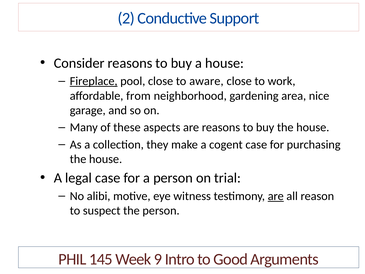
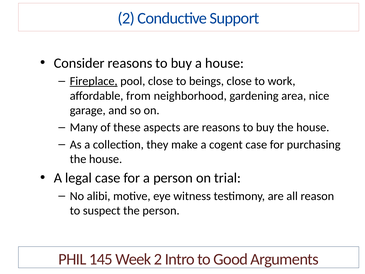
aware: aware -> beings (206, 81)
are underline: present -> none (276, 196)
Week 9: 9 -> 2 (158, 259)
